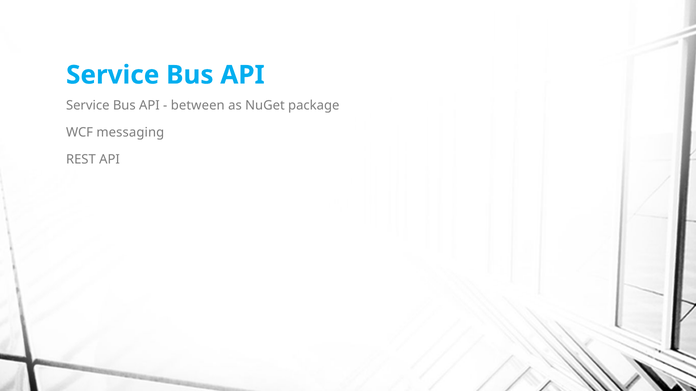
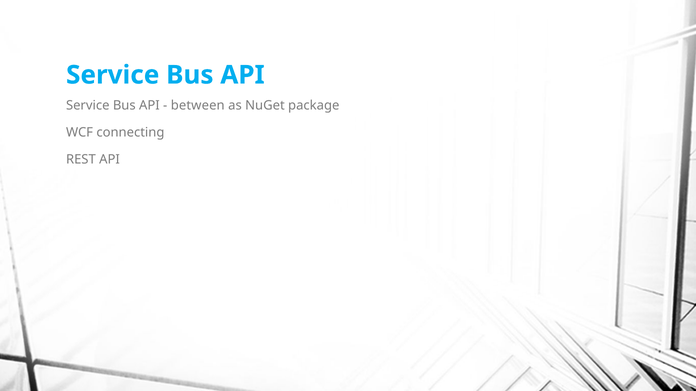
messaging: messaging -> connecting (130, 133)
